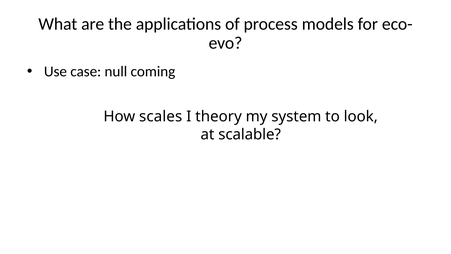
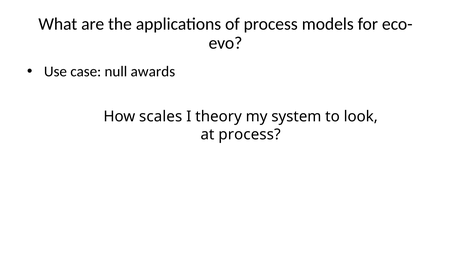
coming: coming -> awards (153, 72)
at scalable: scalable -> process (249, 134)
